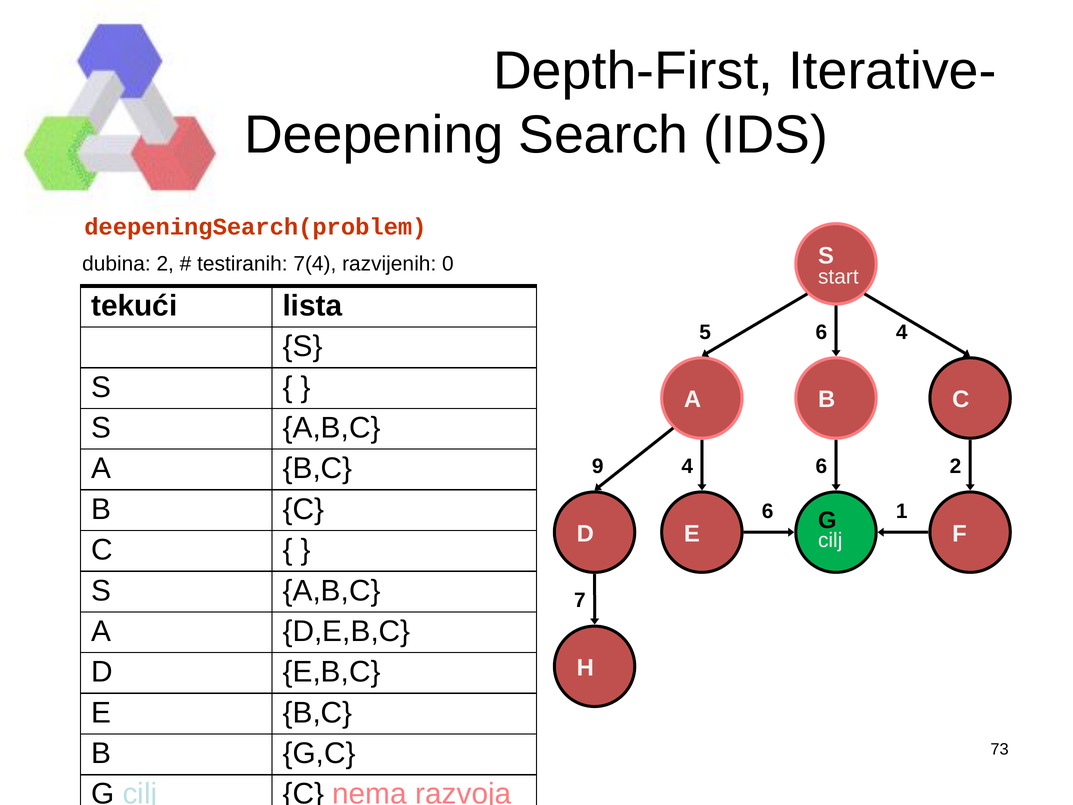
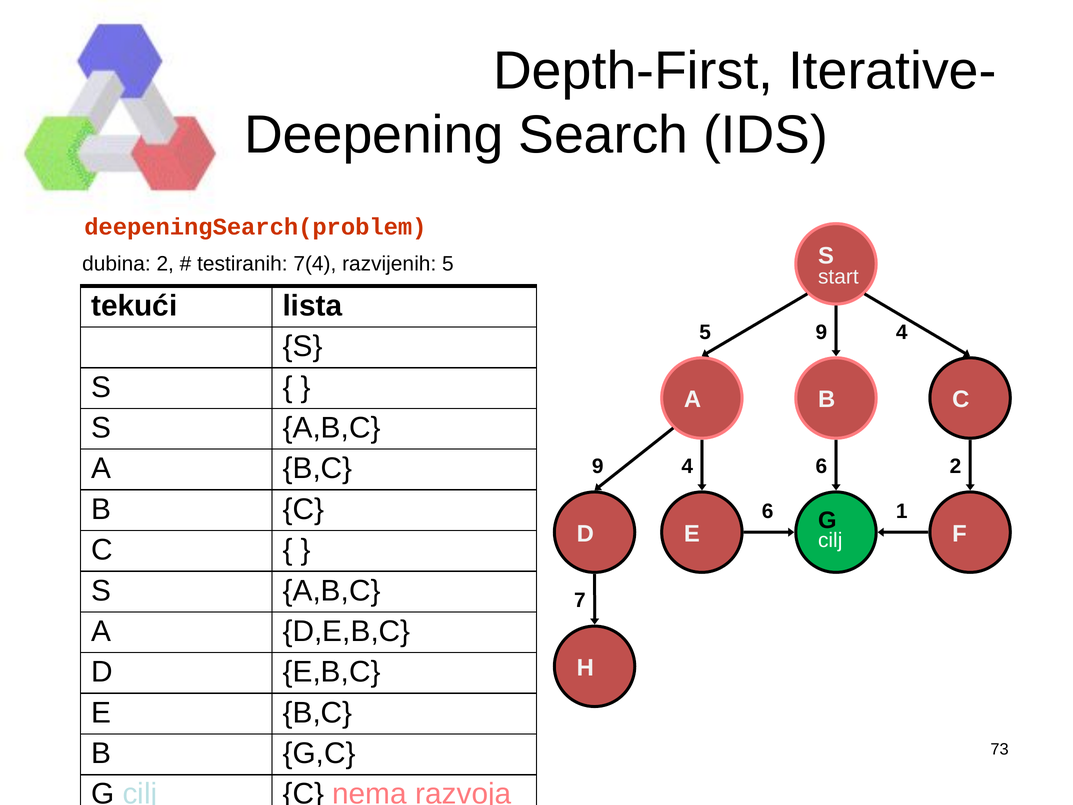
razvijenih 0: 0 -> 5 (448, 264)
5 6: 6 -> 9 (821, 332)
